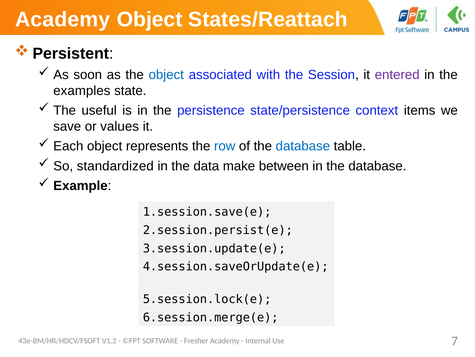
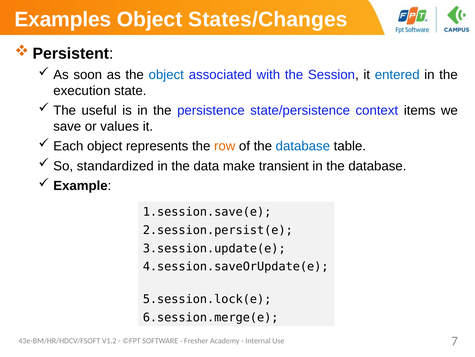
Academy: Academy -> Examples (63, 20)
States/Reattach: States/Reattach -> States/Changes (268, 20)
entered colour: purple -> blue (397, 75)
examples: examples -> execution (82, 90)
row colour: blue -> orange (225, 146)
between: between -> transient (284, 166)
